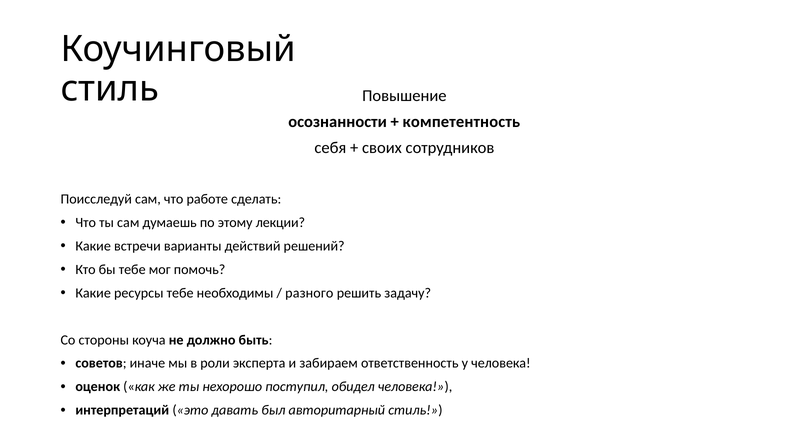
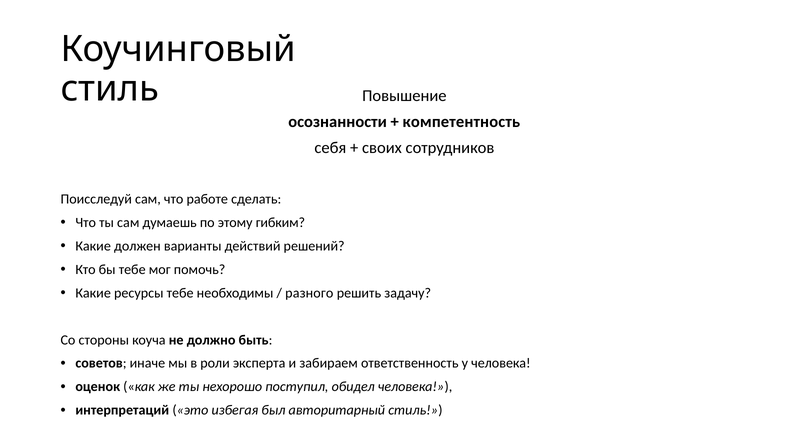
лекции: лекции -> гибким (280, 222)
встречи: встречи -> должен (137, 246)
давать: давать -> избегая (235, 410)
